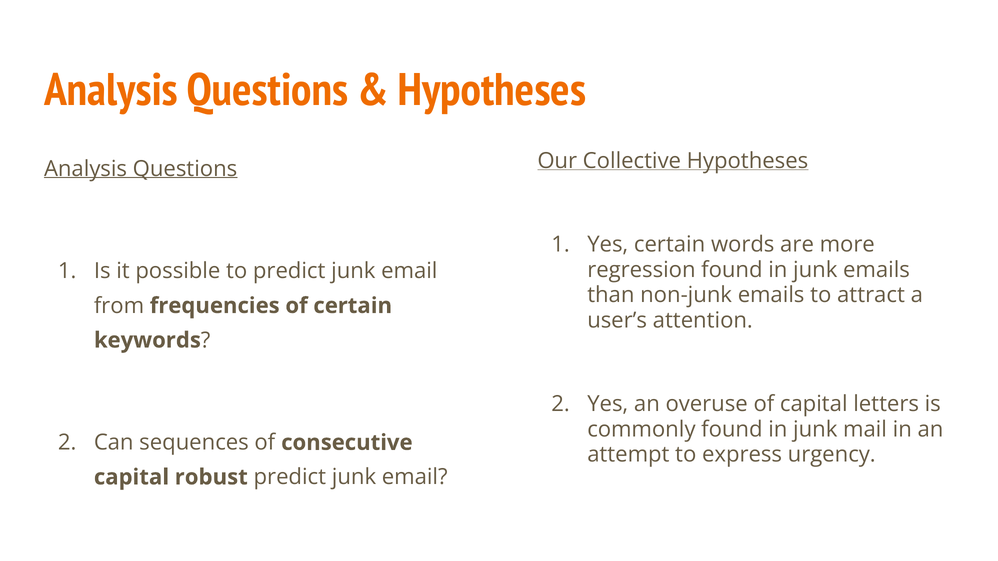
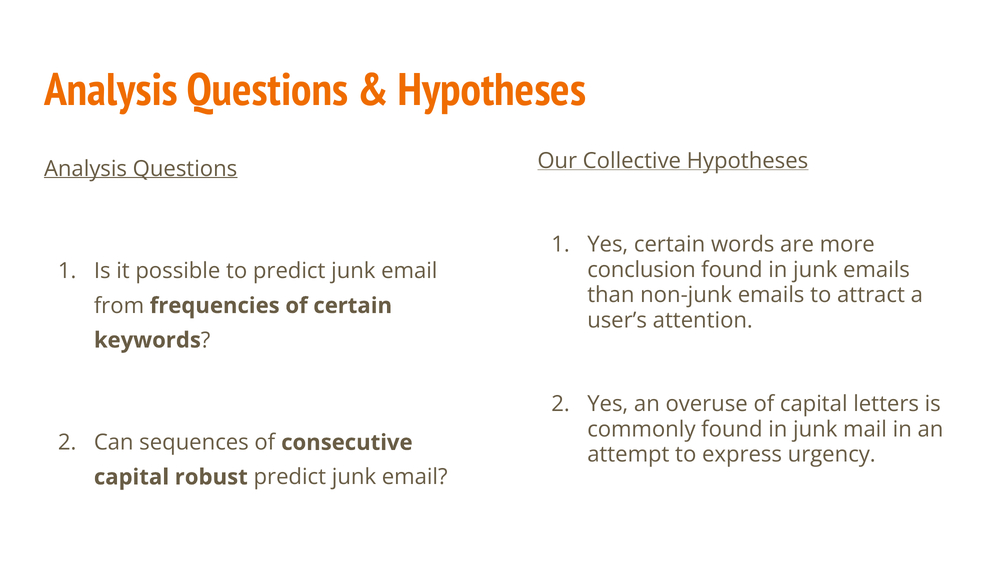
regression: regression -> conclusion (642, 270)
